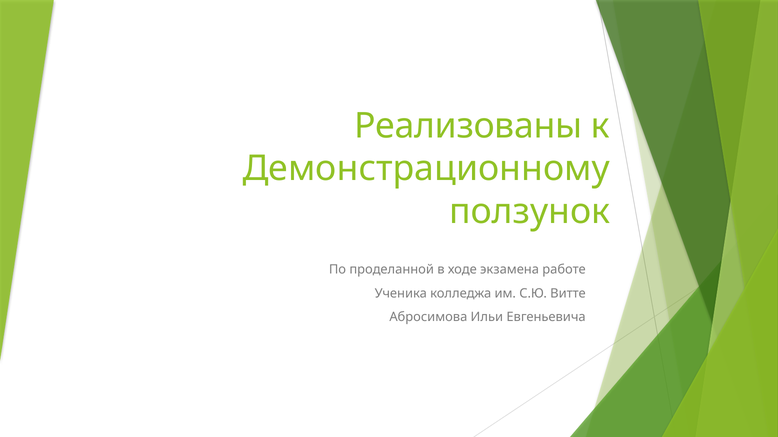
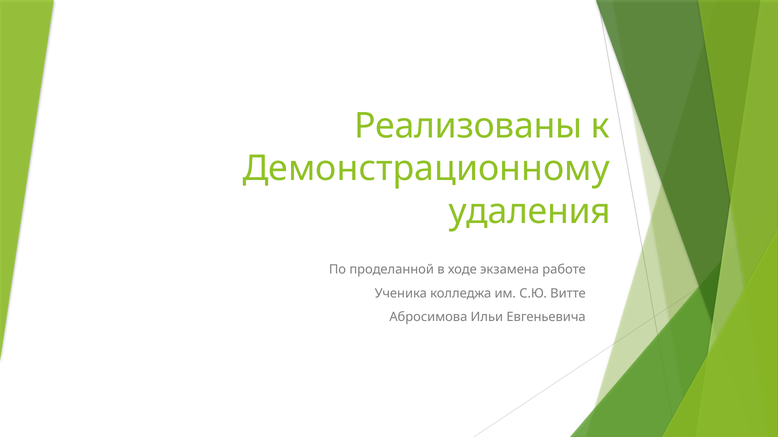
ползунок: ползунок -> удаления (530, 212)
